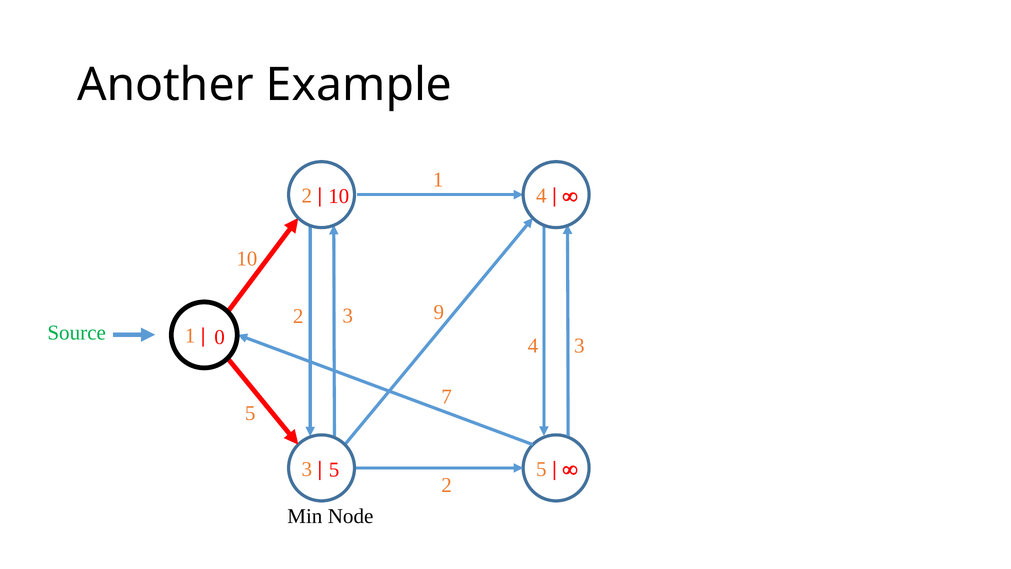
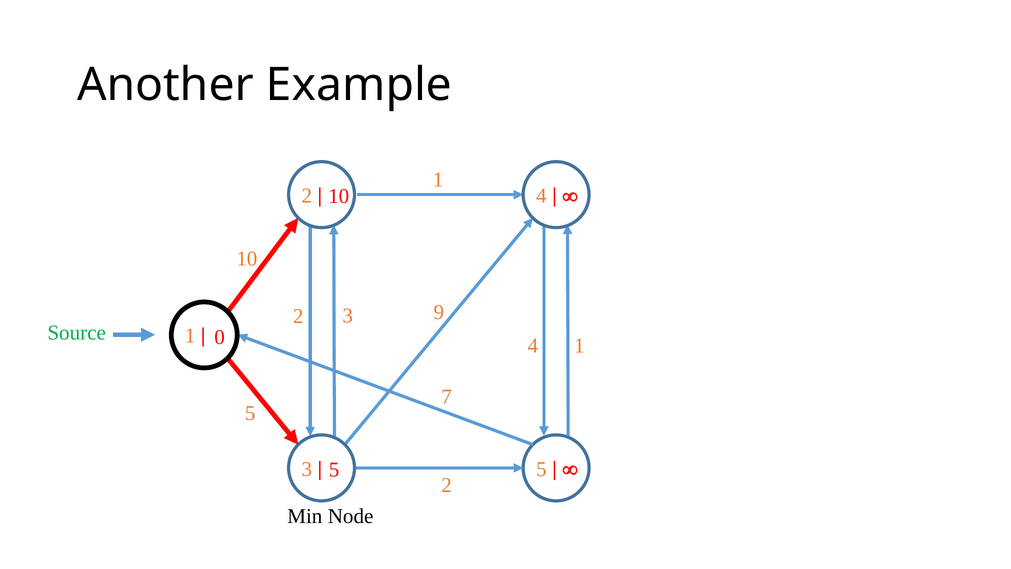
4 3: 3 -> 1 (579, 345)
